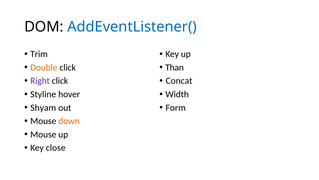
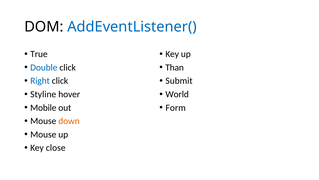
Trim: Trim -> True (39, 54)
Double colour: orange -> blue (44, 67)
Right colour: purple -> blue (40, 81)
Concat: Concat -> Submit (179, 81)
Width: Width -> World (177, 94)
Shyam: Shyam -> Mobile (43, 107)
